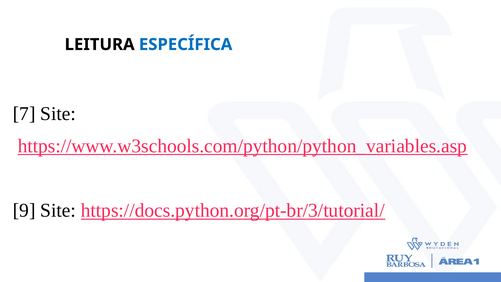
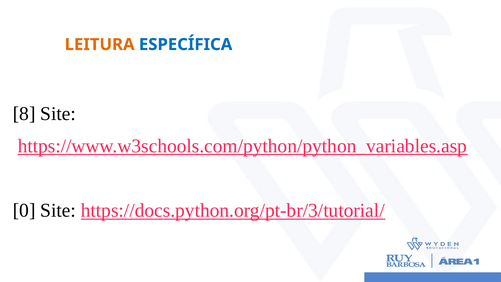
LEITURA colour: black -> orange (100, 44)
7: 7 -> 8 (24, 114)
9: 9 -> 0 (24, 210)
